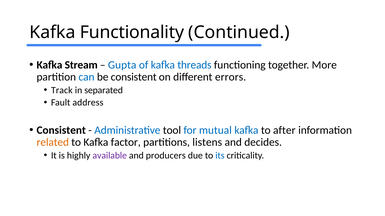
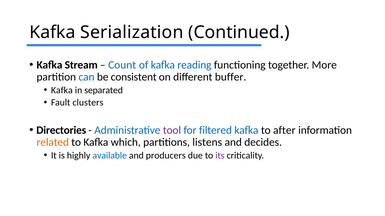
Functionality: Functionality -> Serialization (132, 32)
Gupta: Gupta -> Count (122, 65)
threads: threads -> reading (194, 65)
errors: errors -> buffer (231, 77)
Track: Track -> Kafka (62, 90)
address: address -> clusters (88, 103)
Consistent: Consistent -> Directories (61, 130)
tool colour: black -> purple (172, 130)
mutual: mutual -> filtered (215, 130)
factor: factor -> which (126, 143)
available colour: purple -> blue (110, 156)
its colour: blue -> purple (220, 156)
